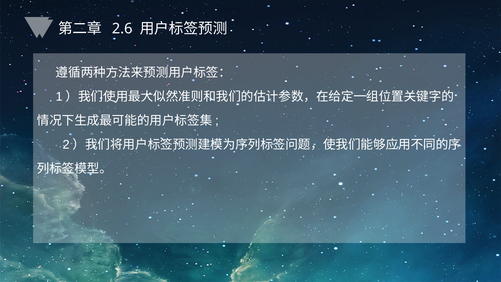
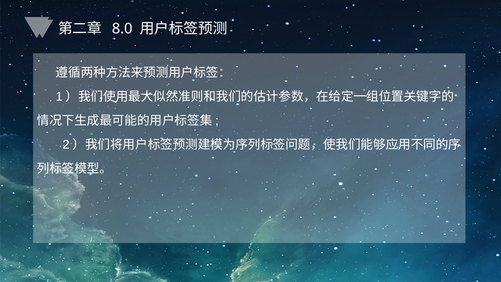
2.6: 2.6 -> 8.0 (122, 29)
